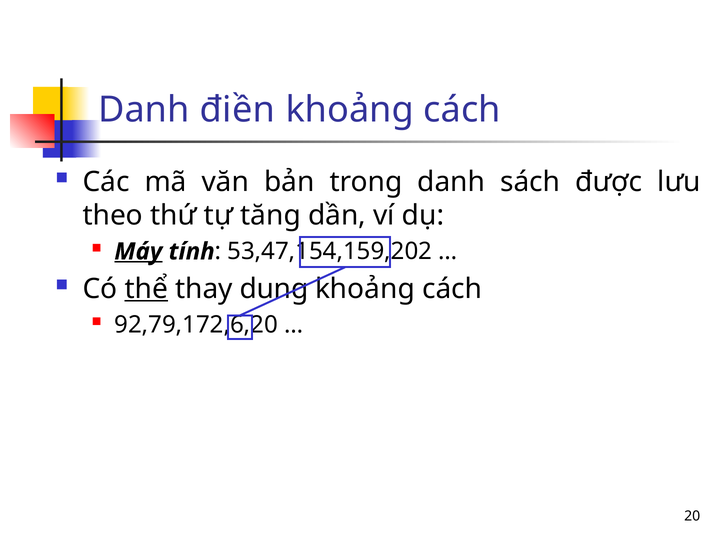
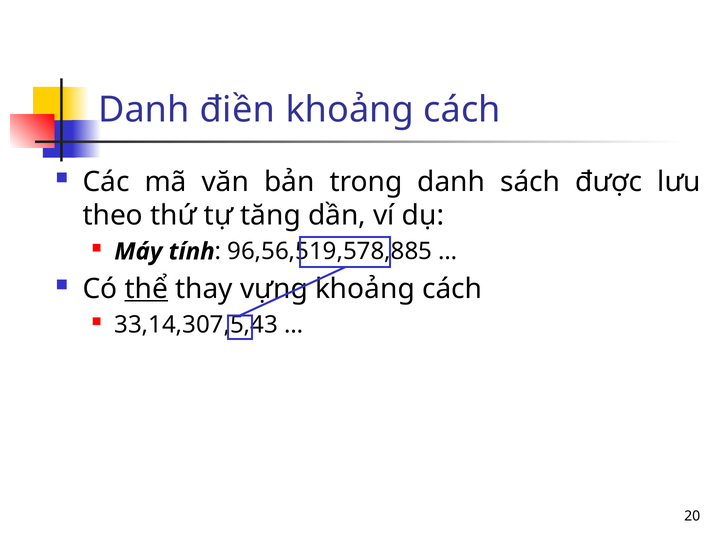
Máy underline: present -> none (138, 252)
53,47,154,159,202: 53,47,154,159,202 -> 96,56,519,578,885 (330, 252)
dụng: dụng -> vựng (274, 289)
92,79,172,6,20: 92,79,172,6,20 -> 33,14,307,5,43 (196, 325)
